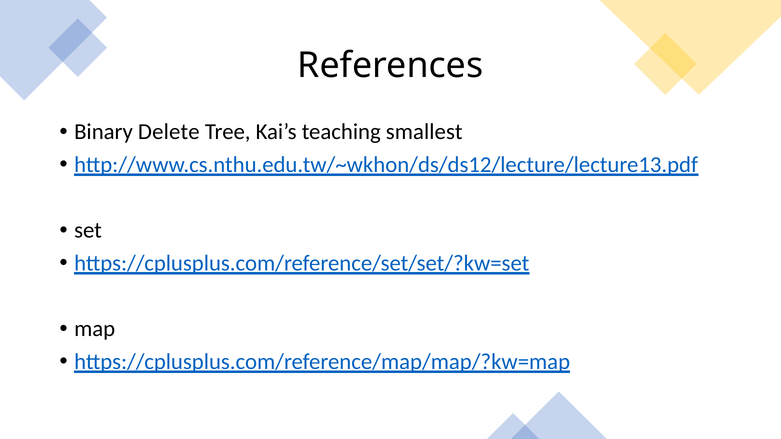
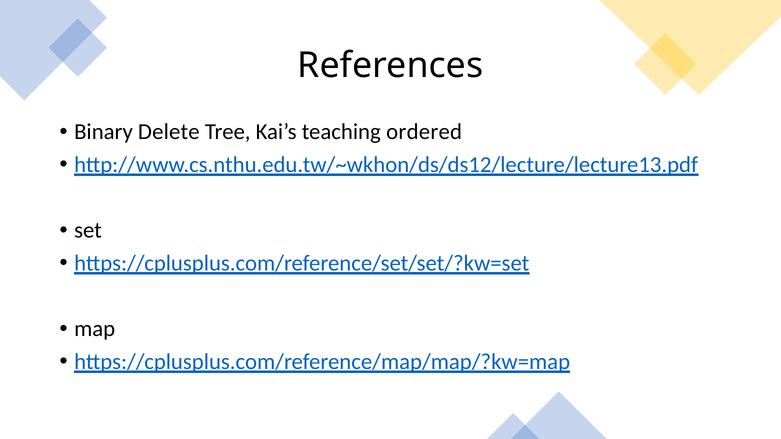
smallest: smallest -> ordered (424, 132)
